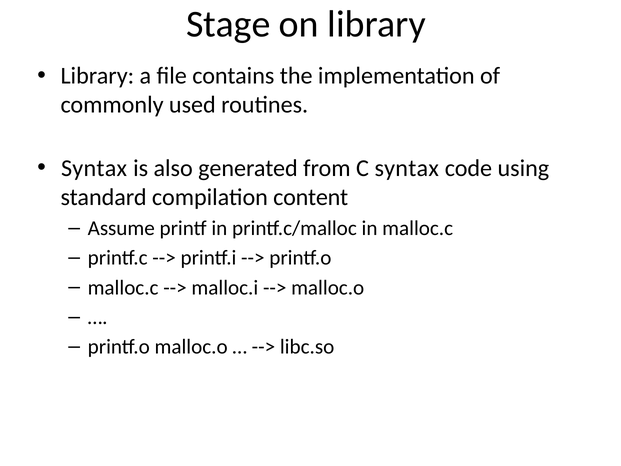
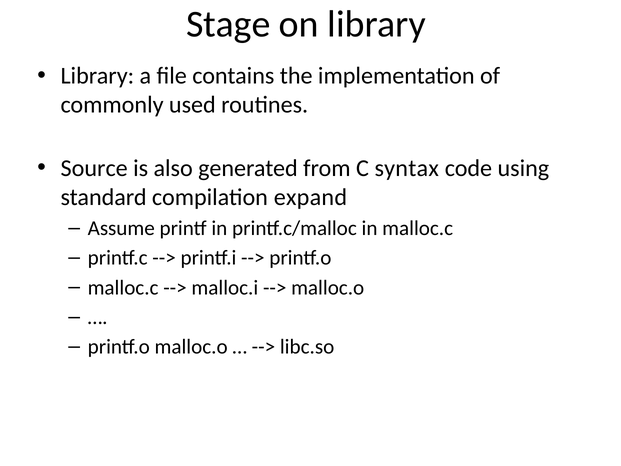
Syntax: Syntax -> Source (94, 168)
content: content -> expand (310, 197)
